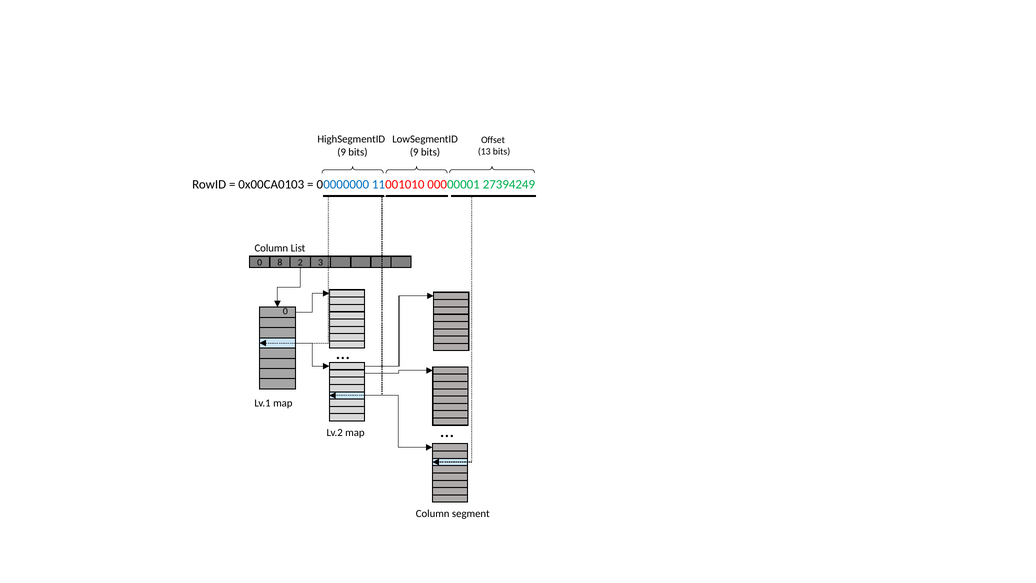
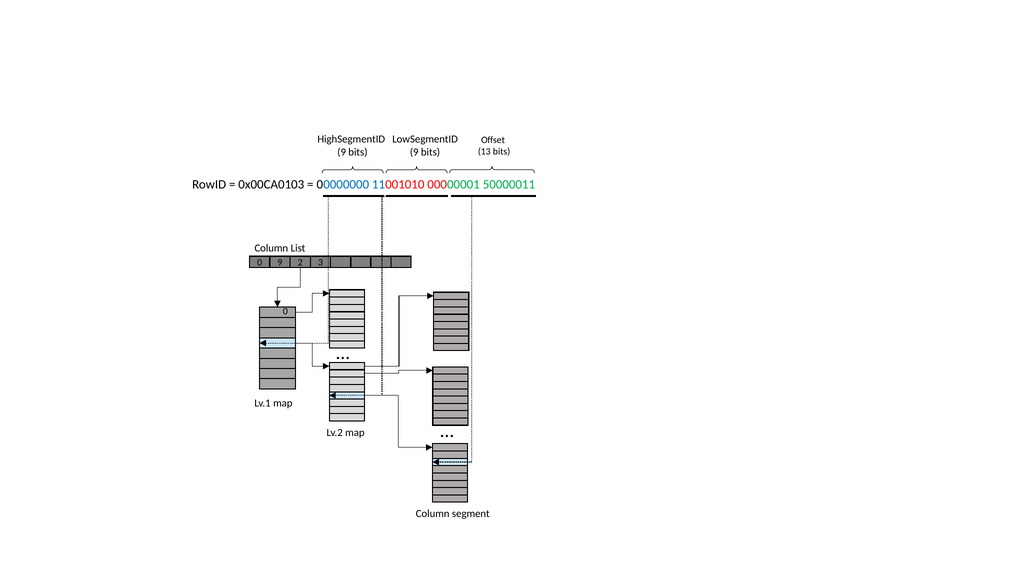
27394249: 27394249 -> 50000011 (509, 184)
0 8: 8 -> 9 (280, 263)
